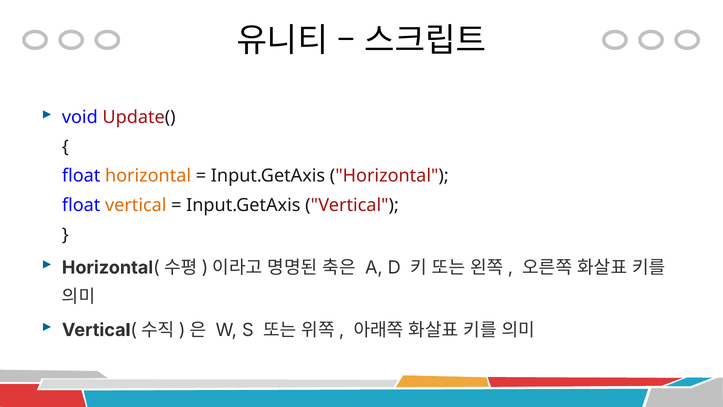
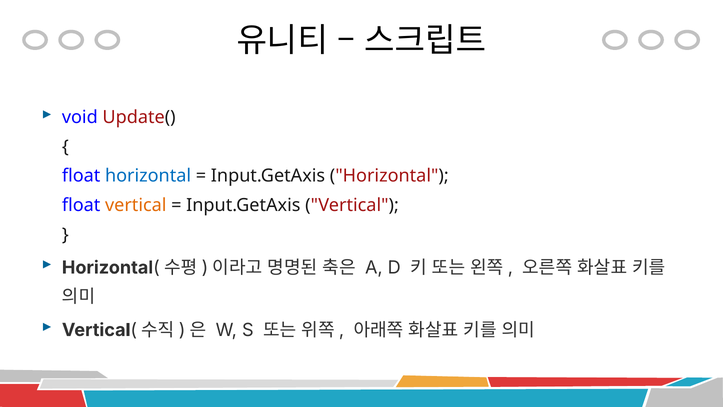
horizontal colour: orange -> blue (148, 176)
